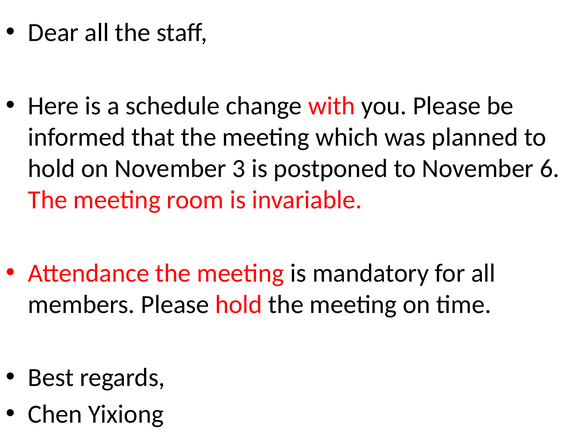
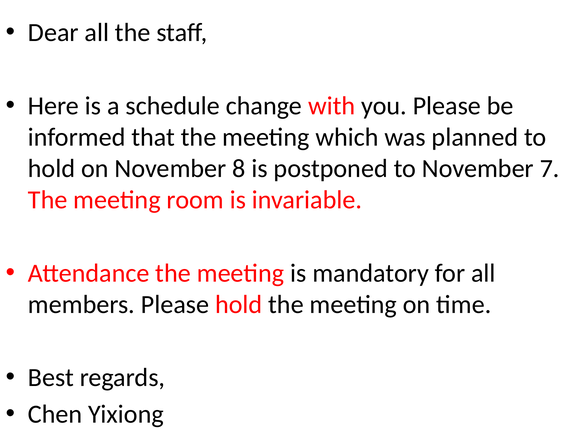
3: 3 -> 8 (239, 169)
6: 6 -> 7 (550, 169)
